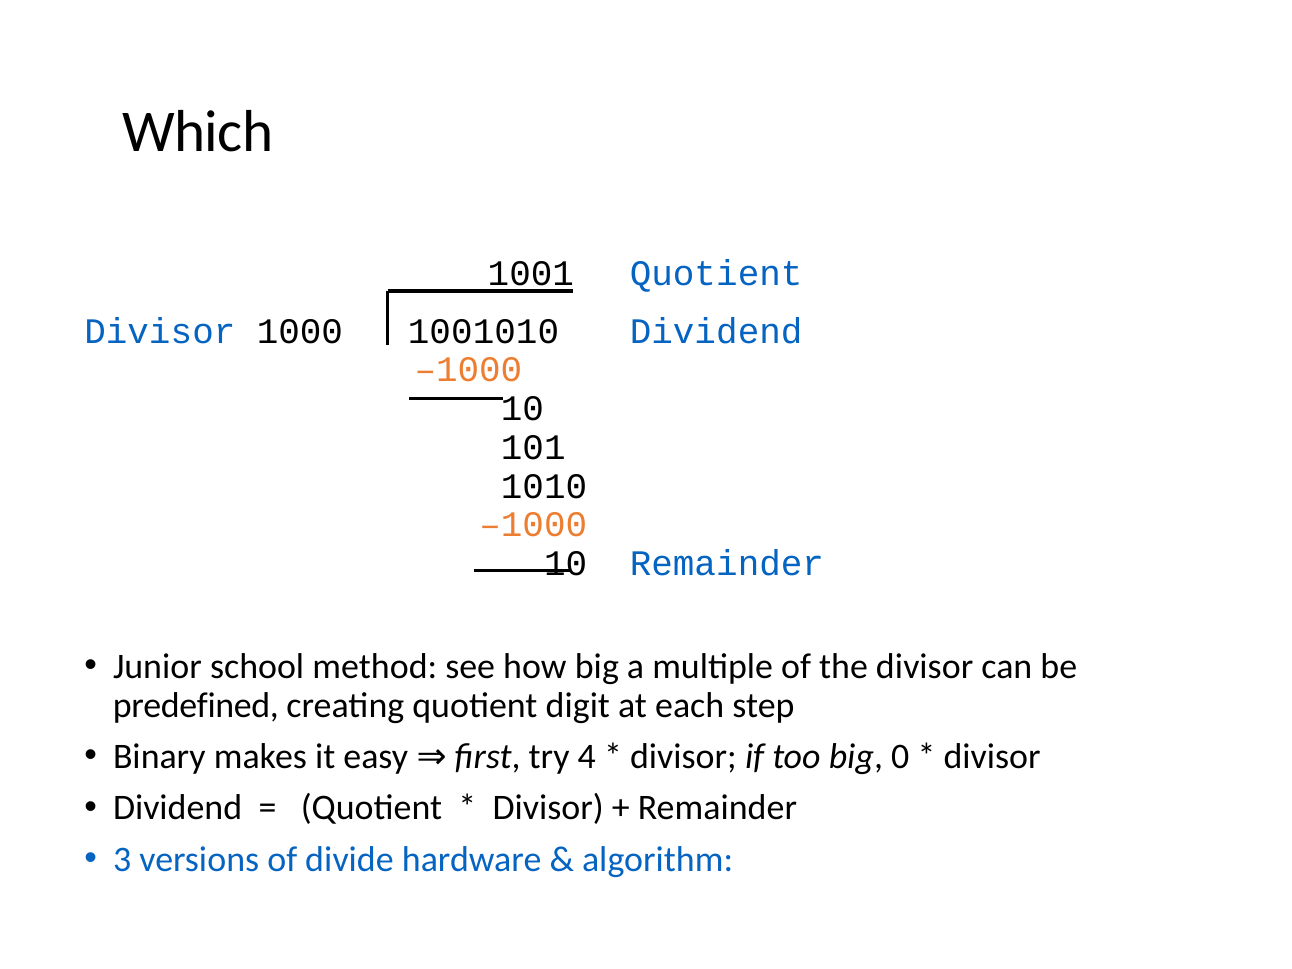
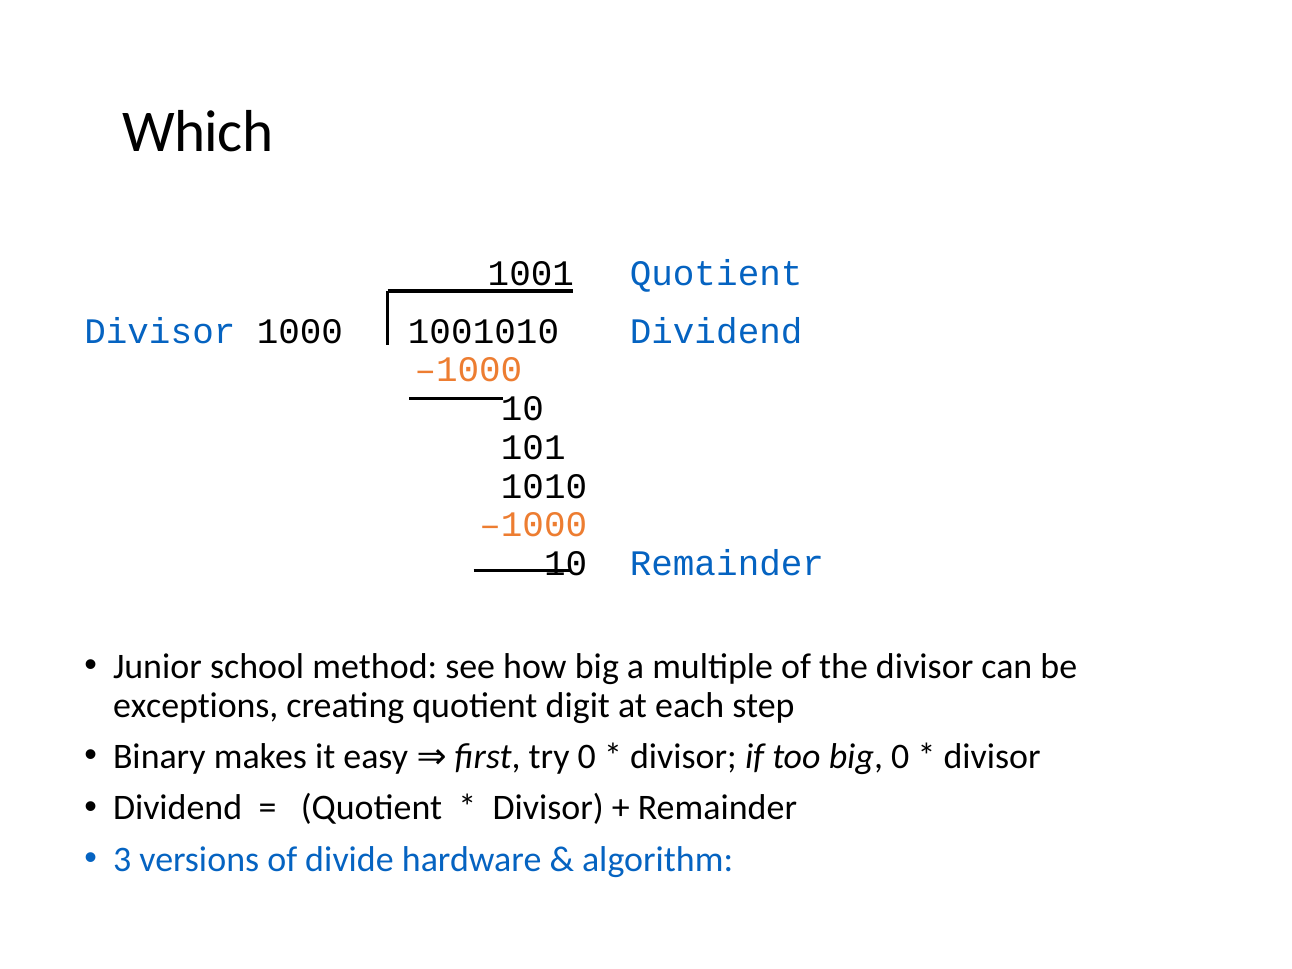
predefined: predefined -> exceptions (196, 705)
try 4: 4 -> 0 (587, 757)
